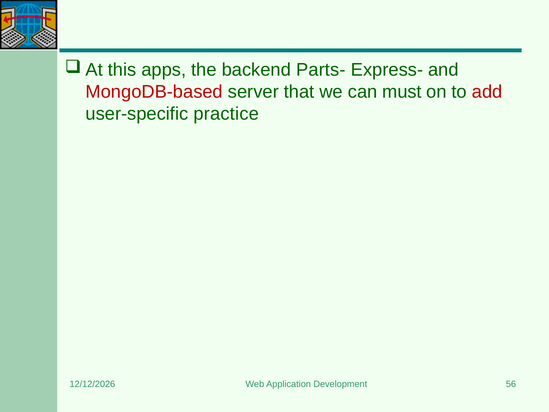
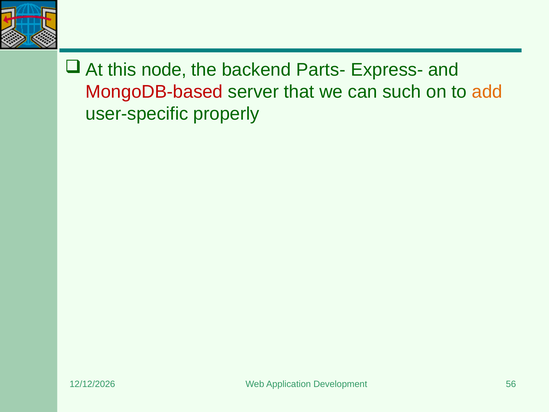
apps: apps -> node (164, 70)
must: must -> such (402, 92)
add colour: red -> orange (487, 92)
practice: practice -> properly (226, 114)
